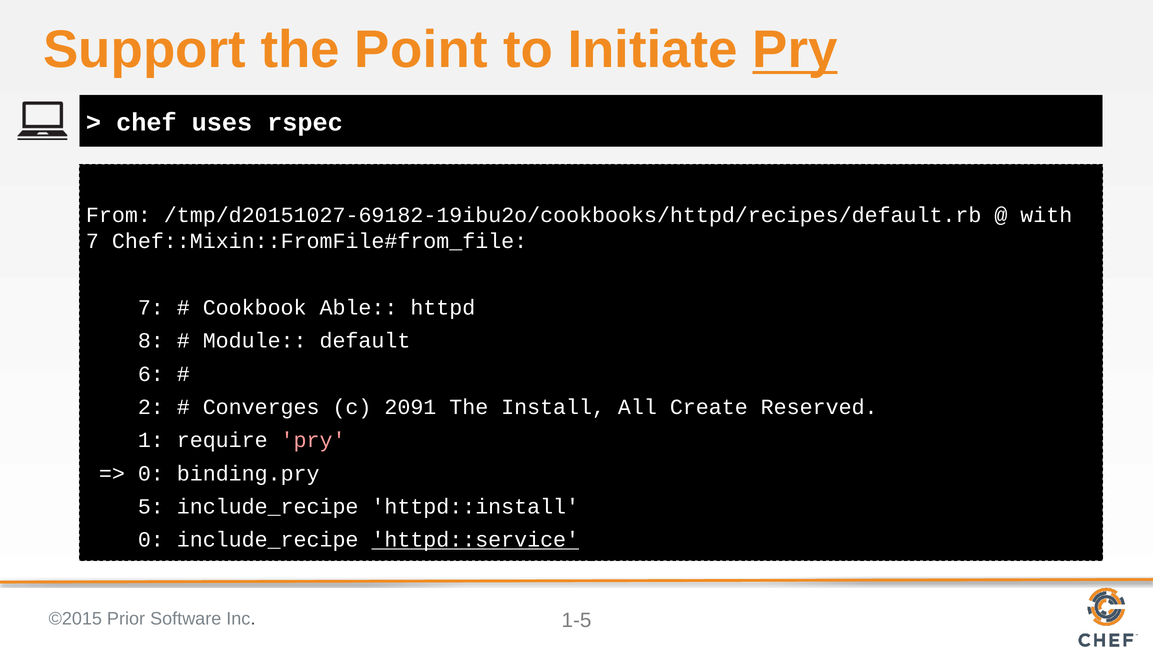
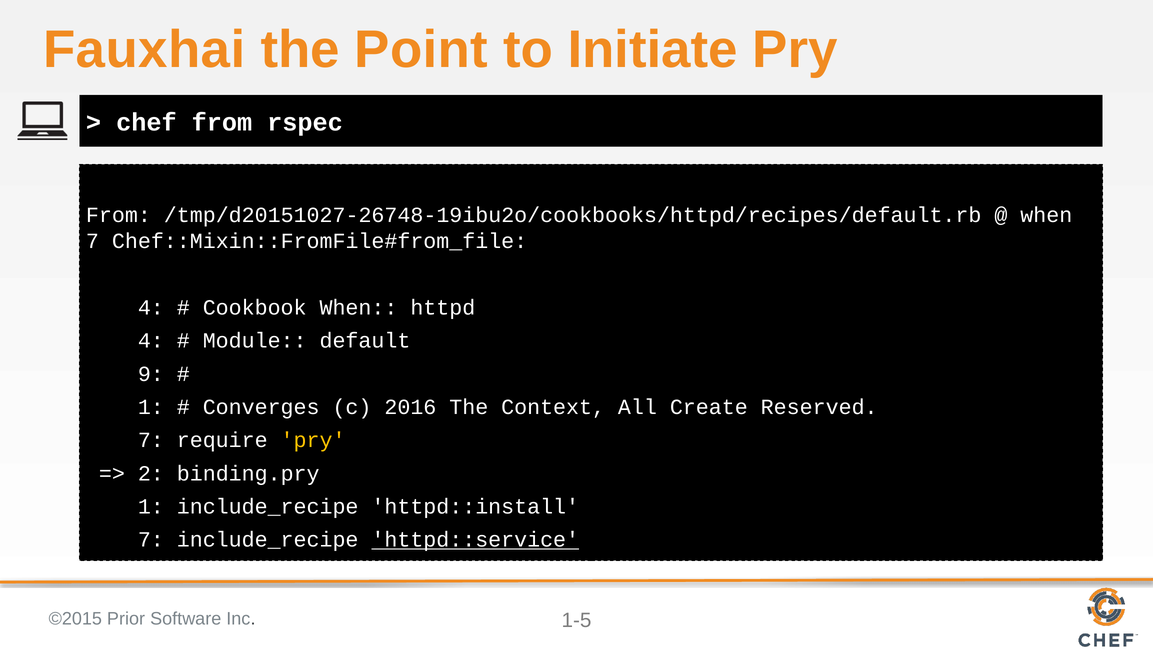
Support: Support -> Fauxhai (144, 50)
Pry underline: present -> none (795, 50)
chef uses: uses -> from (222, 122)
/tmp/d20151027-69182-19ibu2o/cookbooks/httpd/recipes/default.rb: /tmp/d20151027-69182-19ibu2o/cookbooks/httpd/recipes/default.rb -> /tmp/d20151027-26748-19ibu2o/cookbooks/httpd/recipes/default.rb (573, 215)
with: with -> when (1046, 215)
7: 7 -> 4 (151, 307)
Cookbook Able: Able -> When (358, 307)
8: 8 -> 4 (151, 341)
6: 6 -> 9 (151, 374)
2: 2 -> 1 (151, 407)
2091: 2091 -> 2016 (410, 407)
Install: Install -> Context (553, 407)
1: 1 -> 7 (151, 440)
pry colour: pink -> yellow (313, 440)
0: 0 -> 2 (151, 473)
5: 5 -> 1 (151, 506)
0: 0 -> 7 (151, 539)
